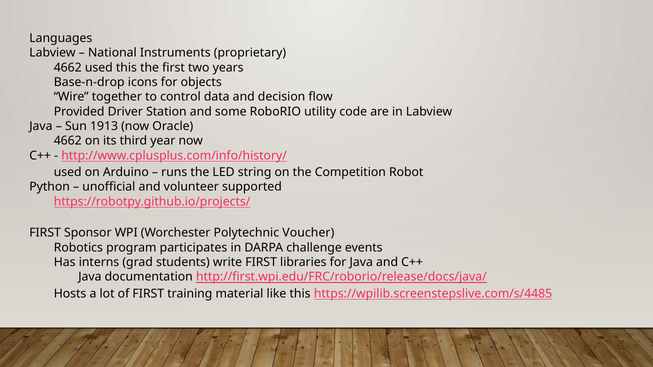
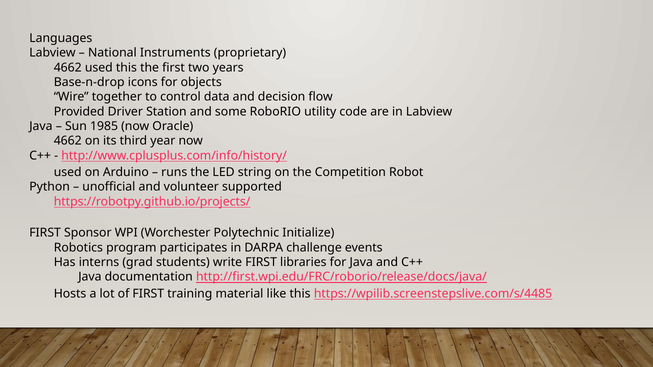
1913: 1913 -> 1985 (104, 126)
Voucher: Voucher -> Initialize (308, 233)
